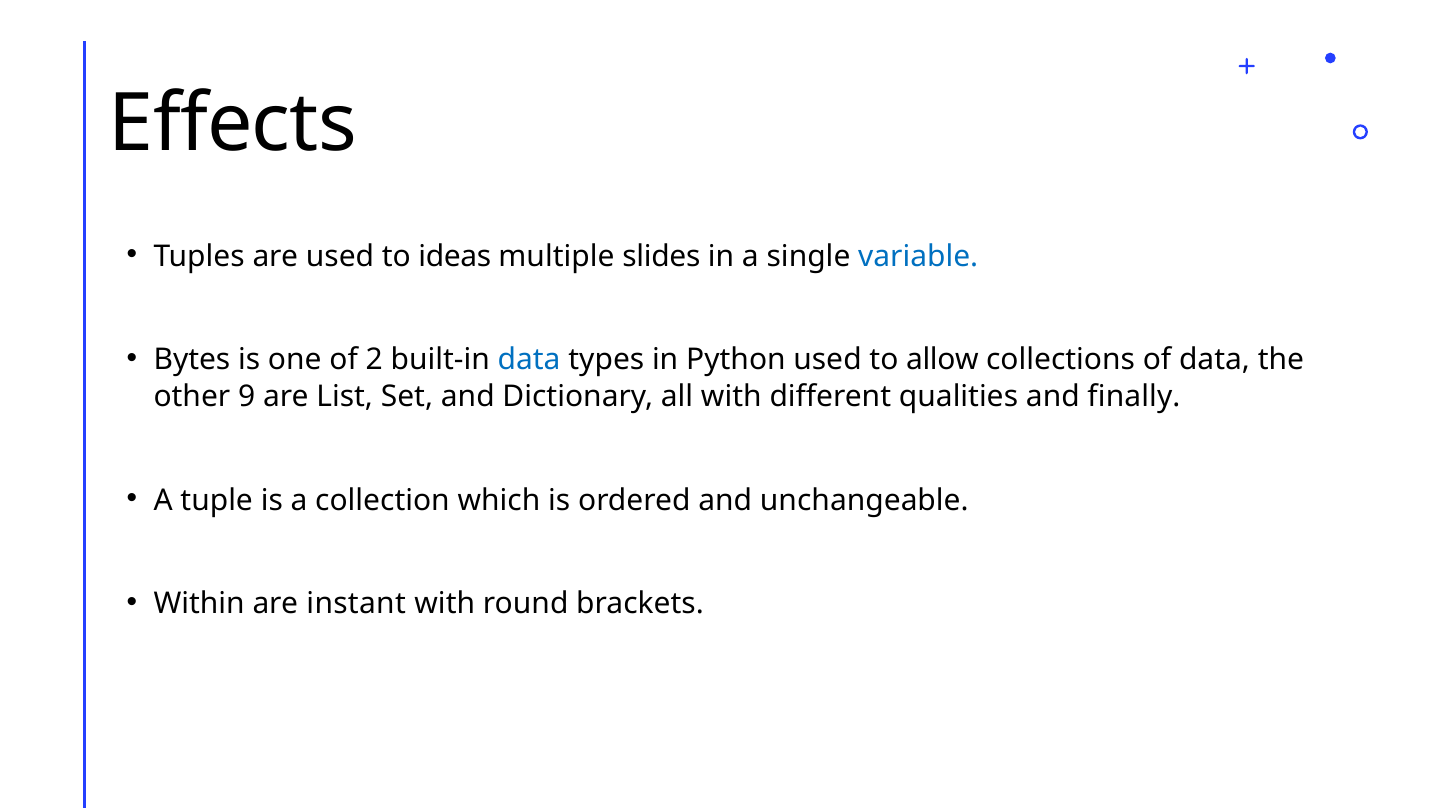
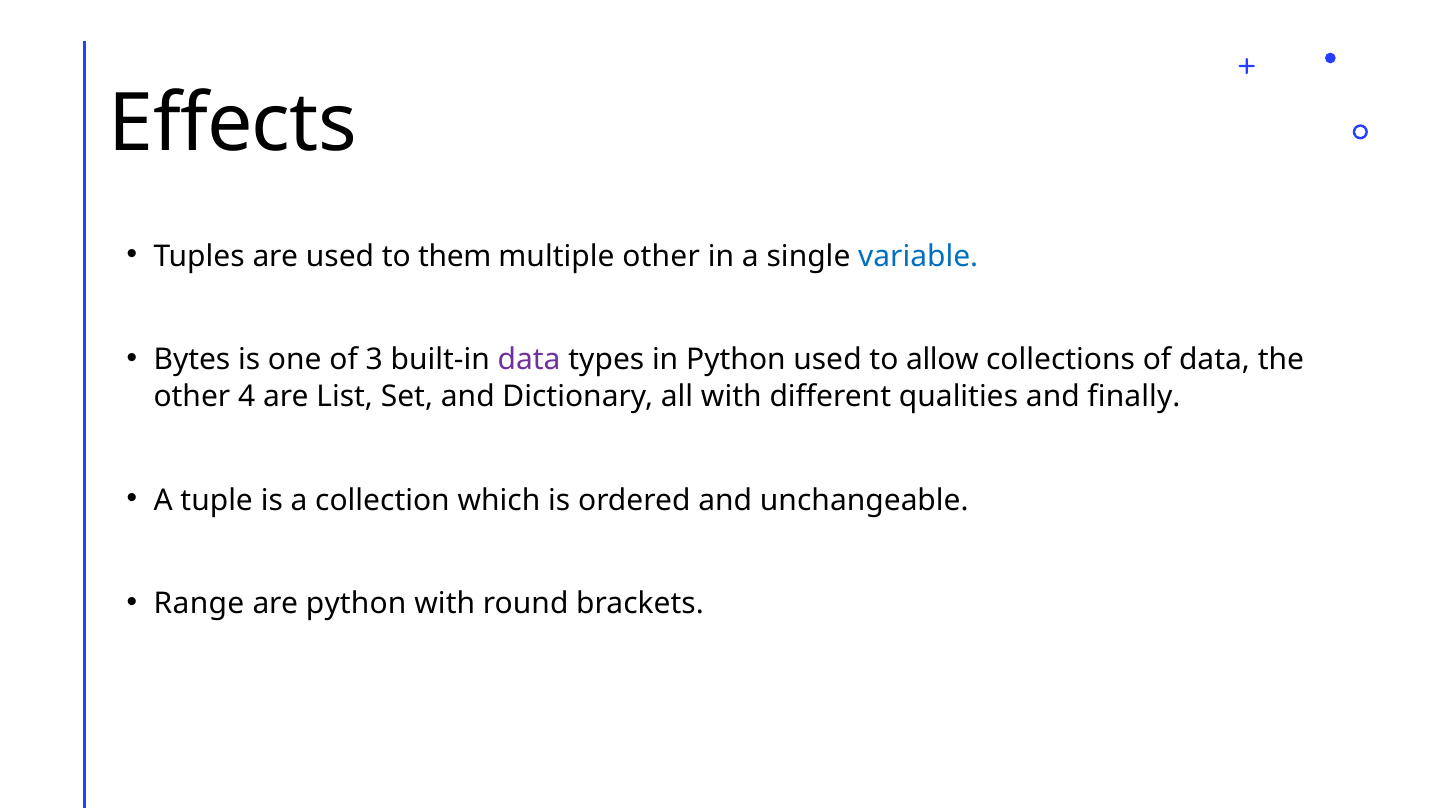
ideas: ideas -> them (455, 256)
multiple slides: slides -> other (661, 256)
2: 2 -> 3 (374, 360)
data colour: blue -> purple (529, 360)
9: 9 -> 4 (247, 397)
Within: Within -> Range (199, 604)
are instant: instant -> python (356, 604)
